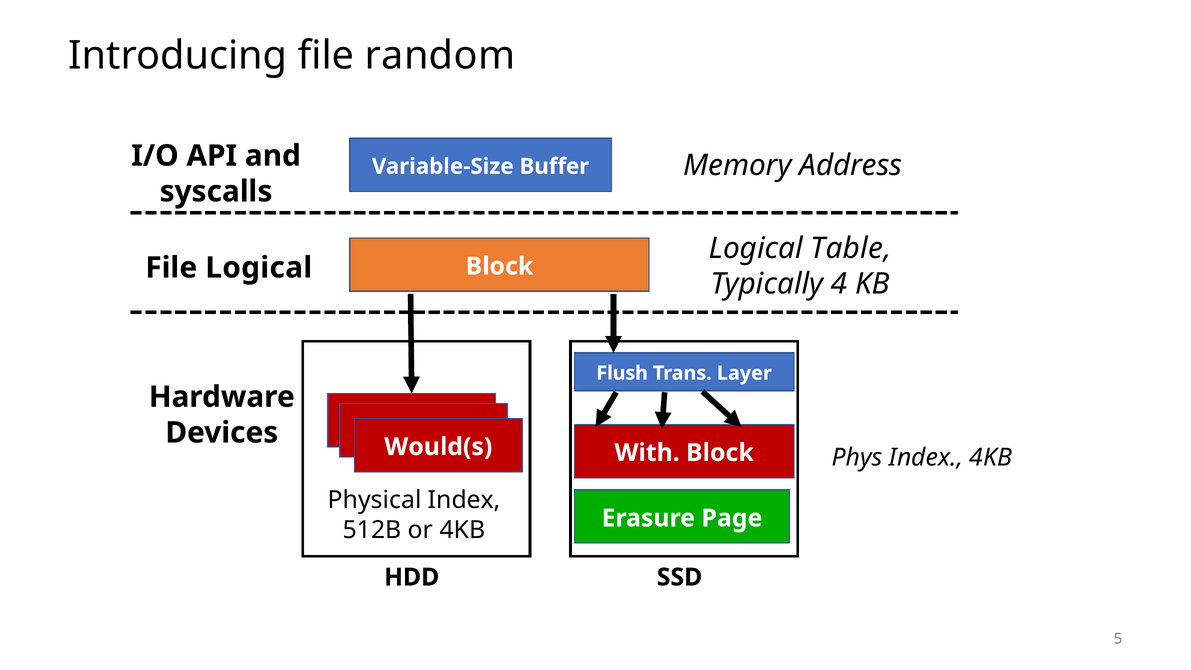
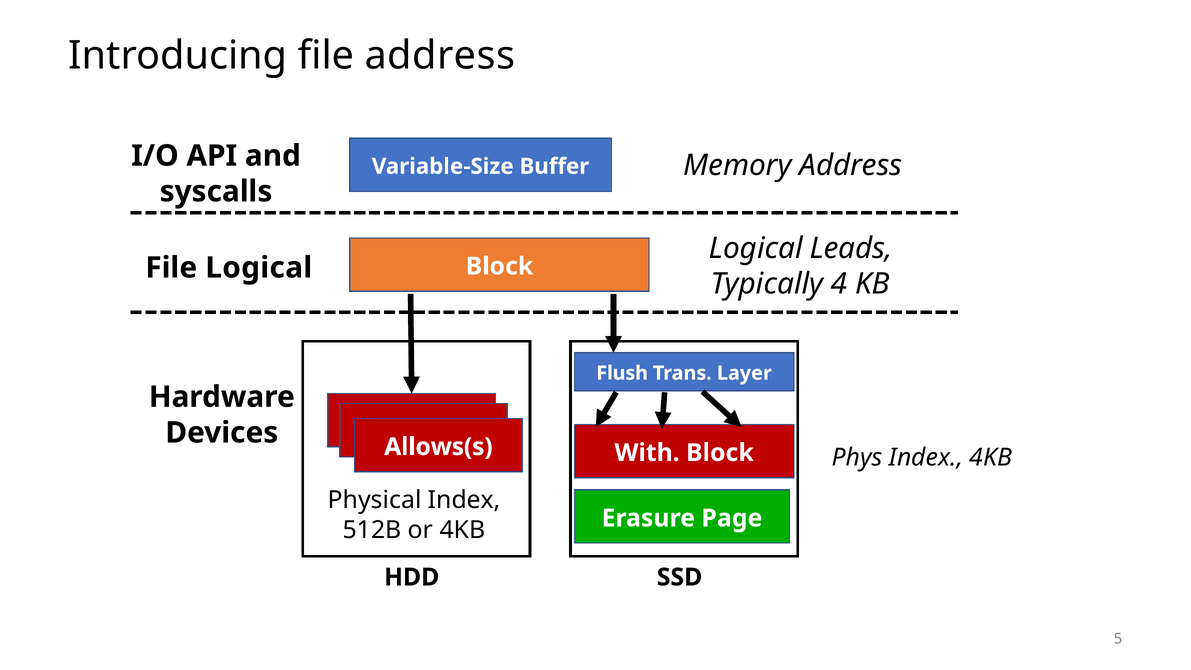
file random: random -> address (440, 56)
Table: Table -> Leads (851, 248)
Would(s: Would(s -> Allows(s (438, 447)
